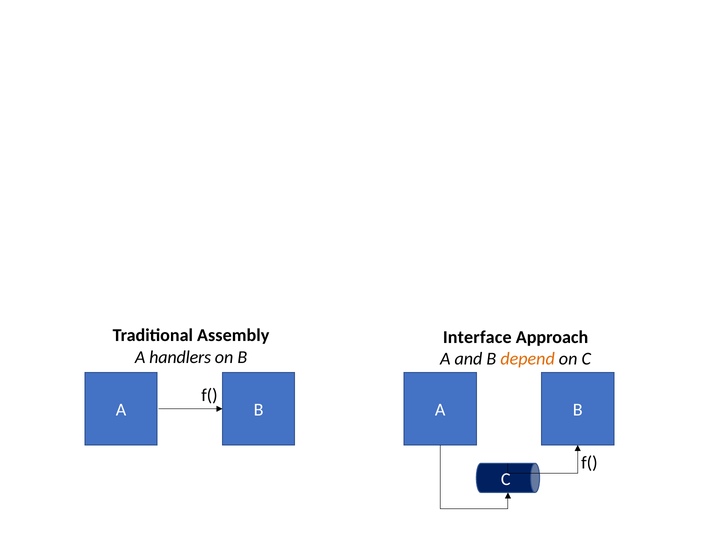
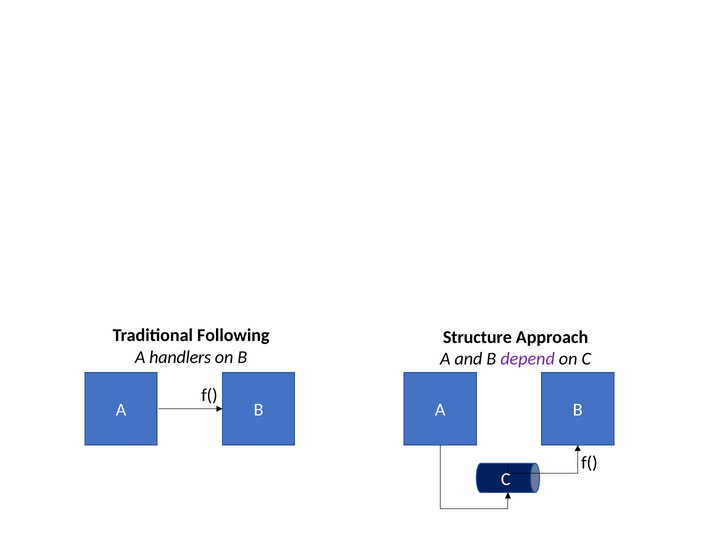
Assembly: Assembly -> Following (233, 335)
Interface: Interface -> Structure (477, 337)
depend colour: orange -> purple (528, 358)
